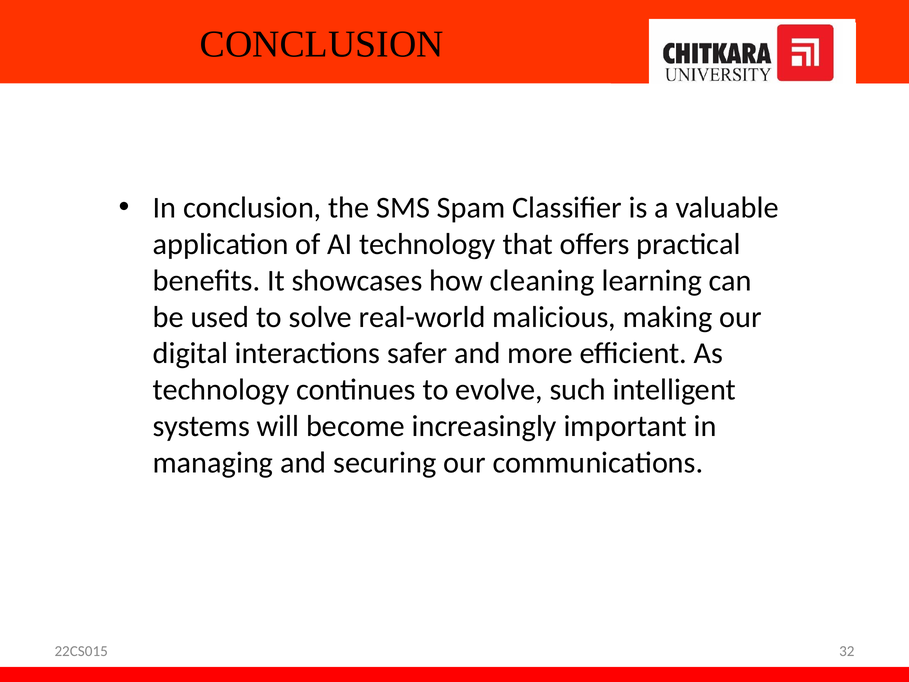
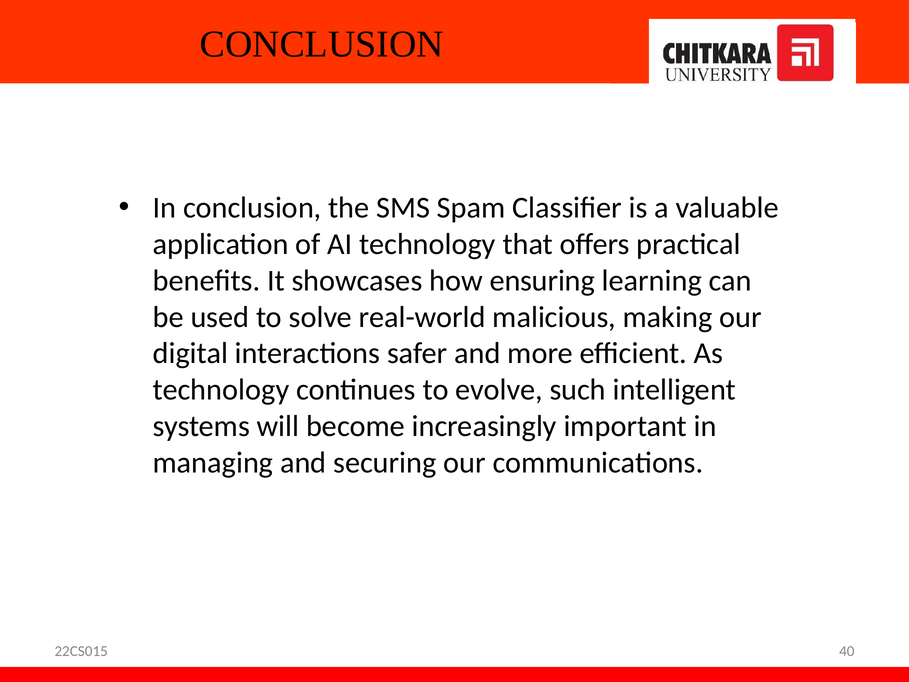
cleaning: cleaning -> ensuring (542, 281)
32: 32 -> 40 (847, 651)
